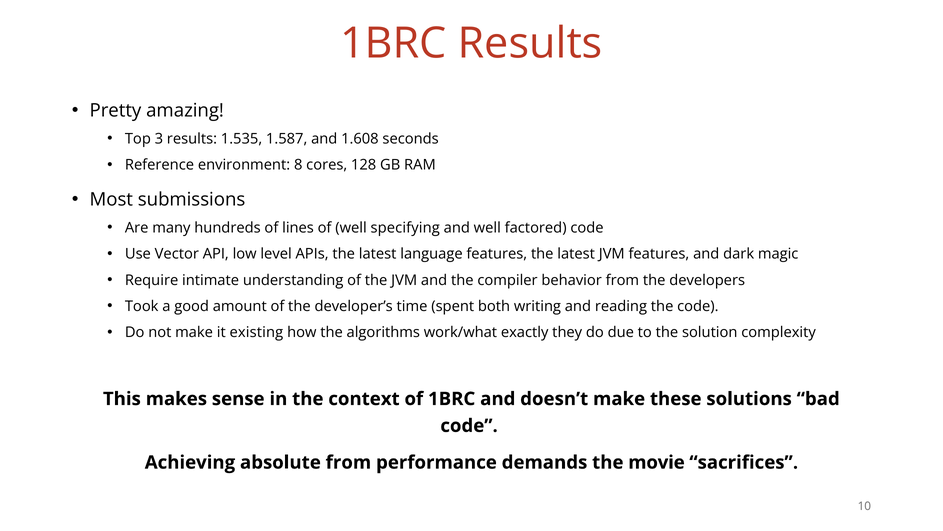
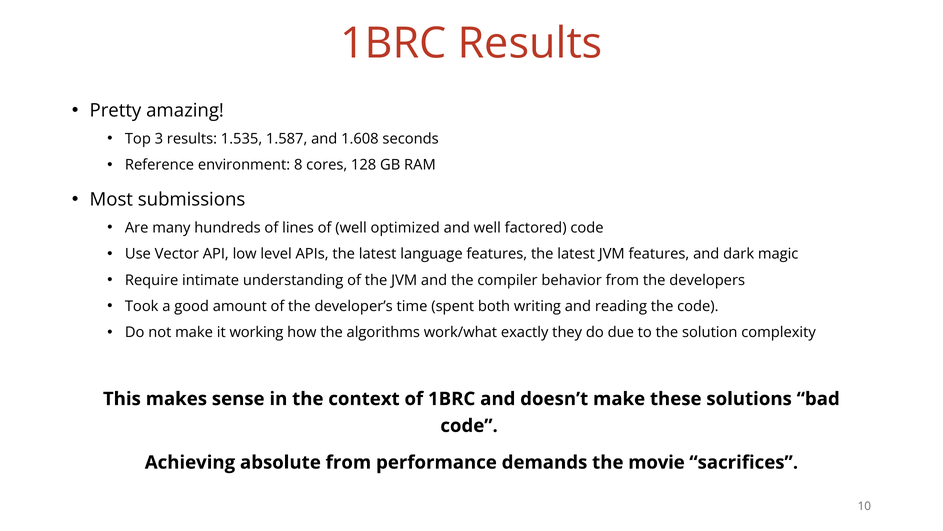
specifying: specifying -> optimized (405, 228)
existing: existing -> working (257, 332)
